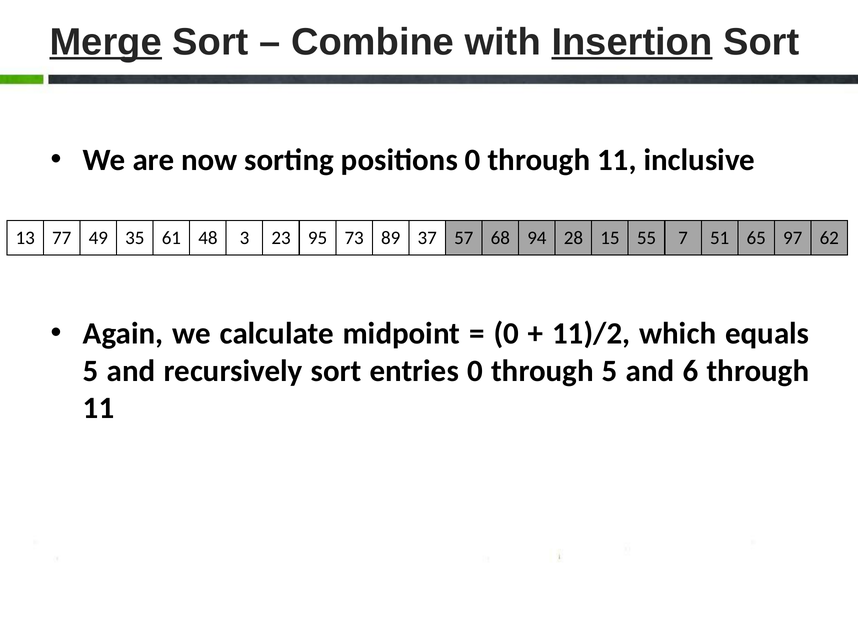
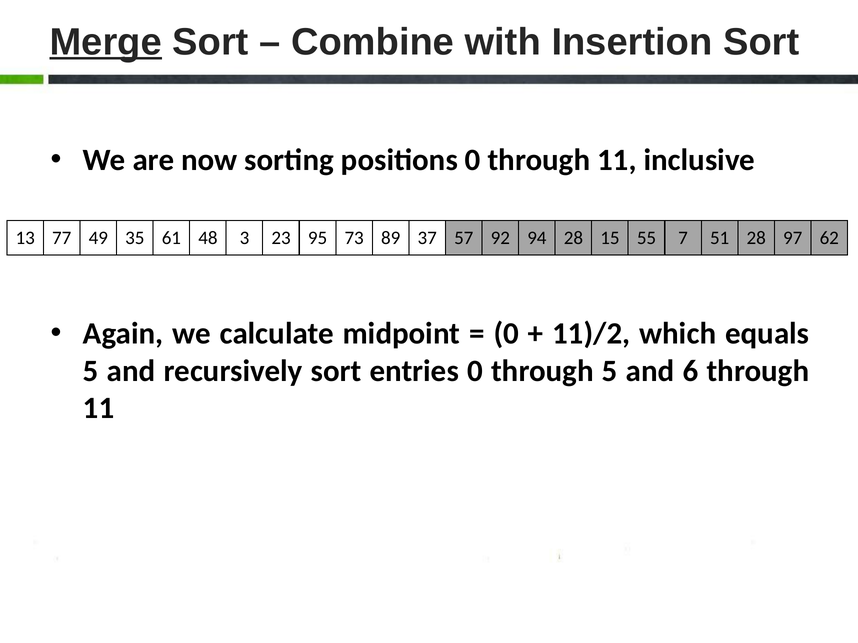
Insertion underline: present -> none (632, 42)
68: 68 -> 92 (500, 238)
51 65: 65 -> 28 (756, 238)
